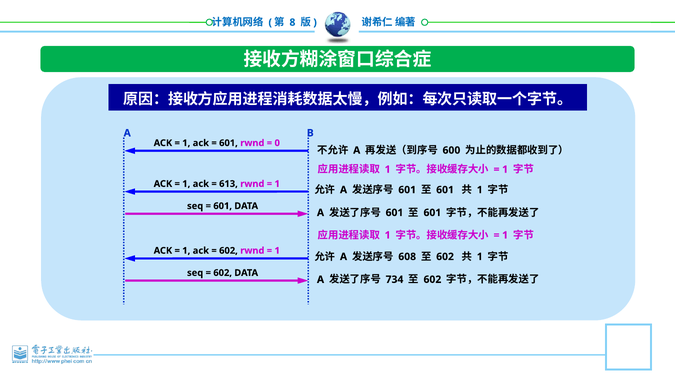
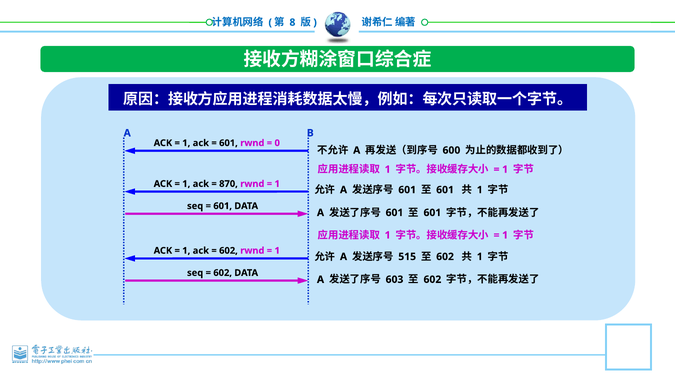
613: 613 -> 870 (228, 184)
608: 608 -> 515 (407, 256)
734: 734 -> 603 (395, 279)
